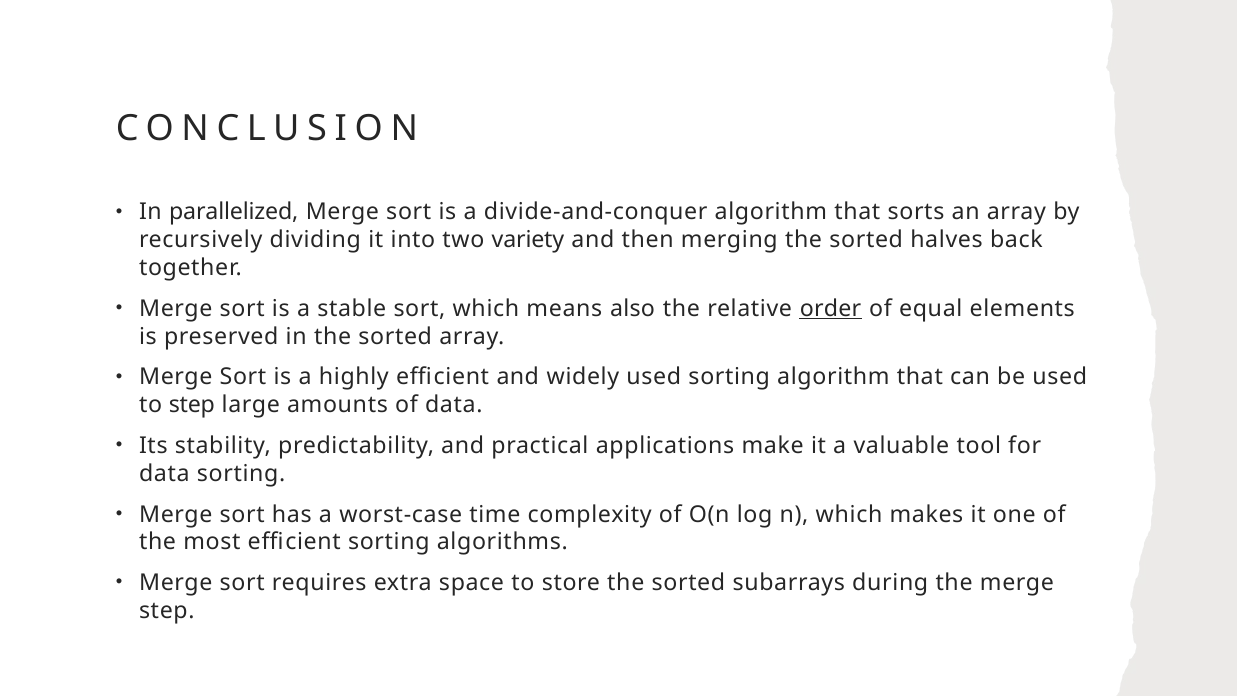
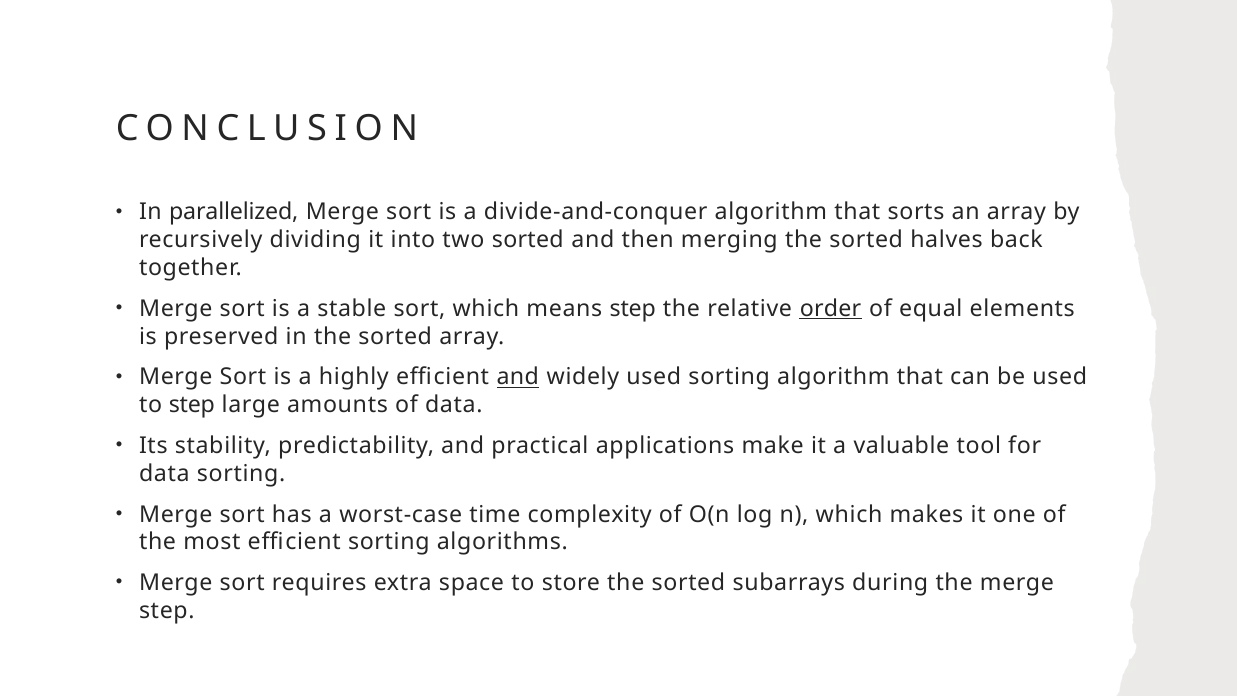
two variety: variety -> sorted (528, 240)
means also: also -> step (633, 309)
and underline: none -> present (518, 377)
